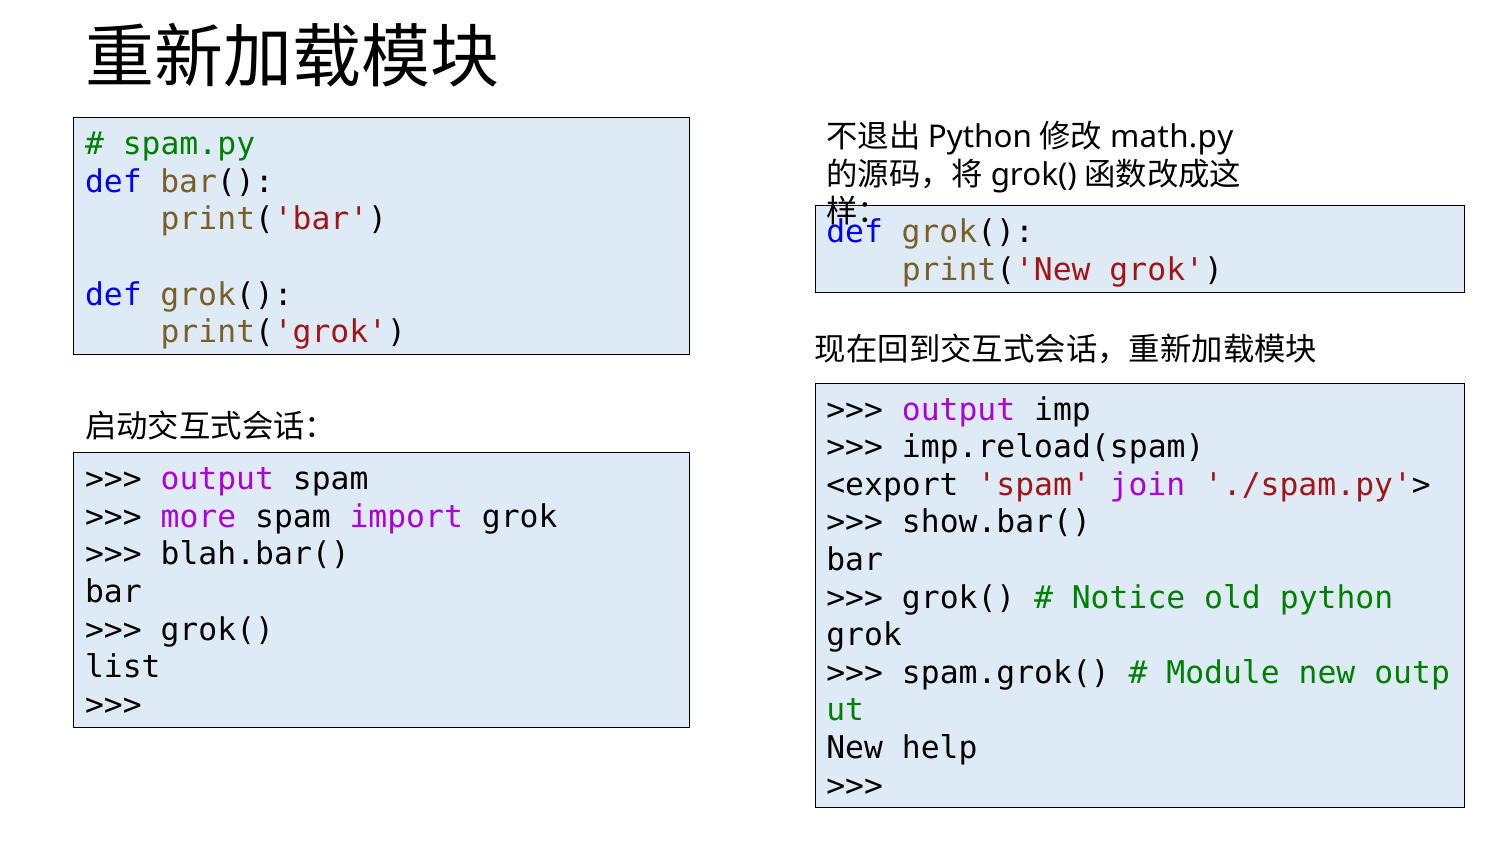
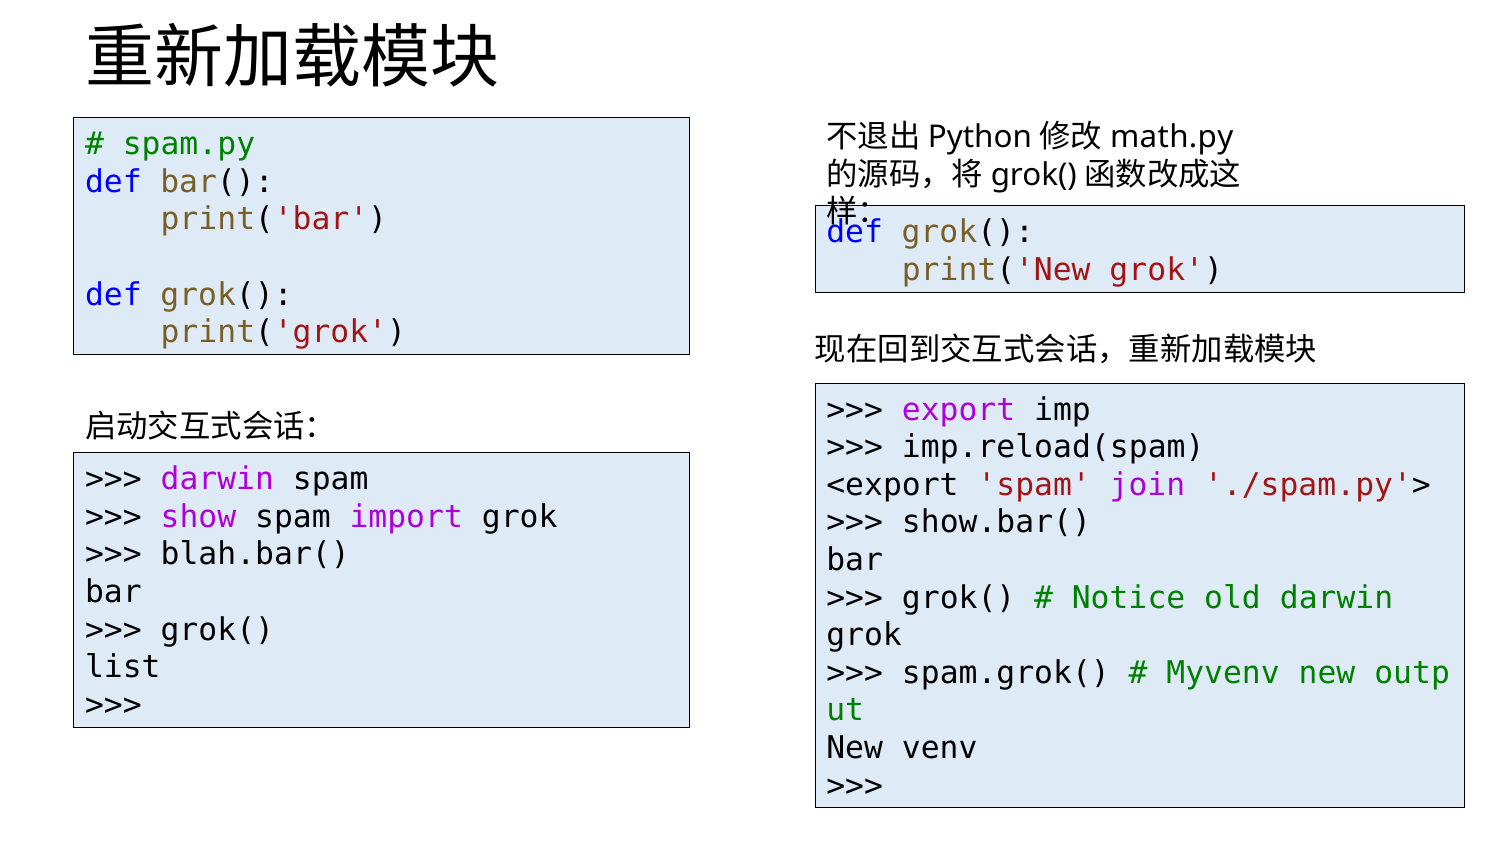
output: output -> export (959, 410)
output: output -> darwin (217, 479)
more: more -> show (198, 517)
old python: python -> darwin (1337, 598)
Module: Module -> Myvenv (1223, 673)
help: help -> venv (940, 748)
